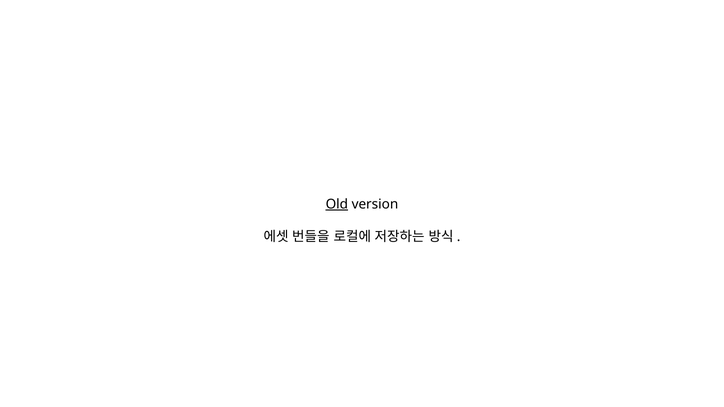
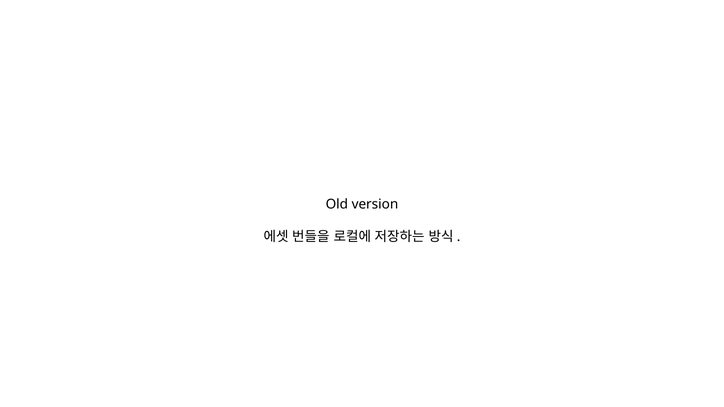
Old underline: present -> none (337, 204)
